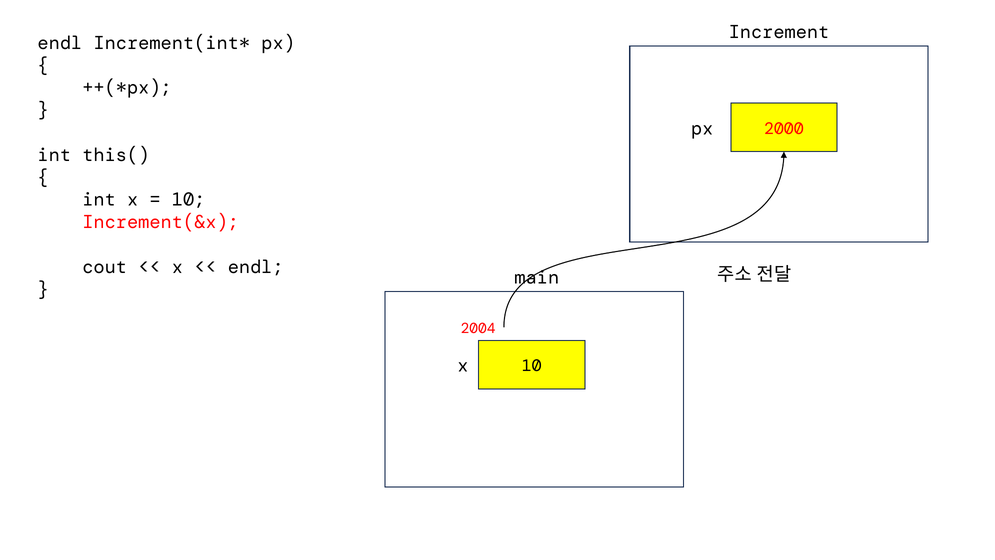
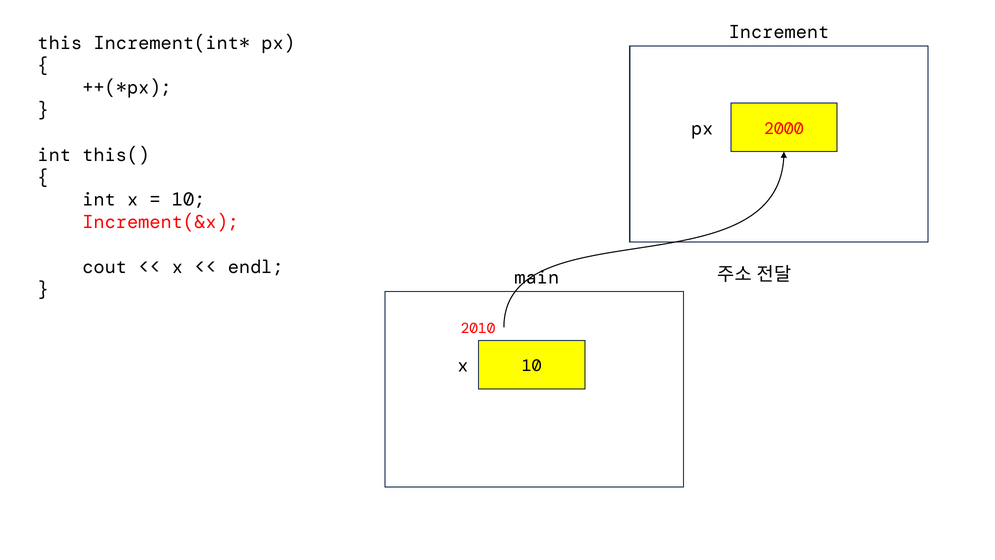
endl: endl -> this (60, 43)
2004: 2004 -> 2010 (478, 328)
